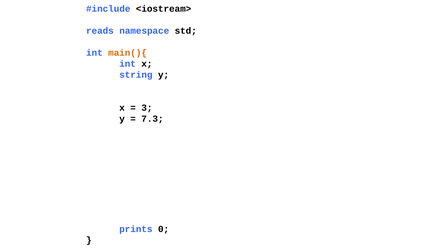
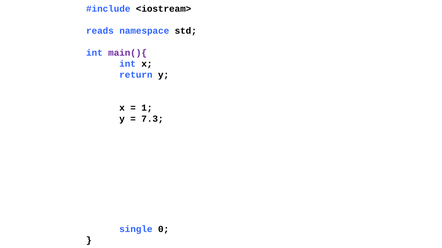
main(){ colour: orange -> purple (128, 53)
string: string -> return (136, 75)
3: 3 -> 1 (147, 108)
prints: prints -> single (136, 230)
